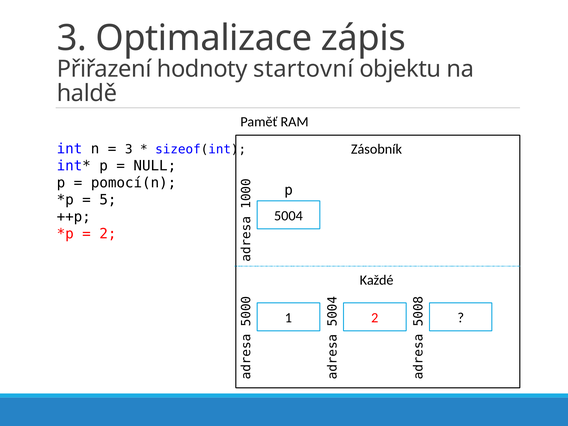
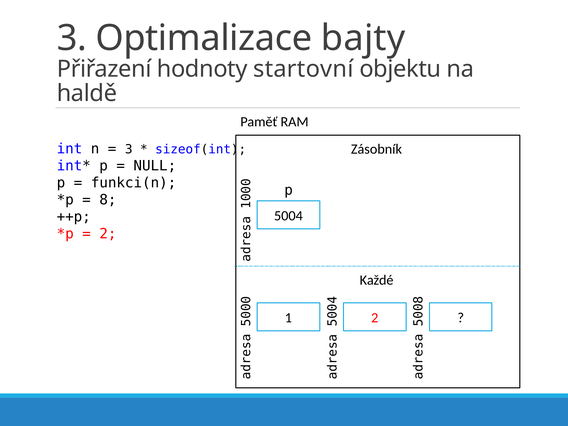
zápis: zápis -> bajty (363, 38)
pomocí(n: pomocí(n -> funkci(n (134, 183)
5: 5 -> 8 (108, 200)
